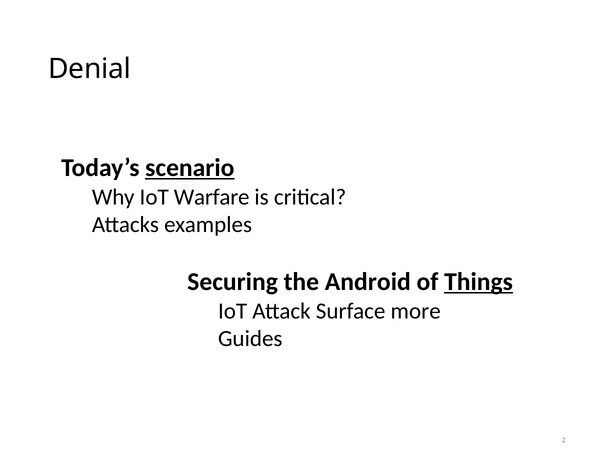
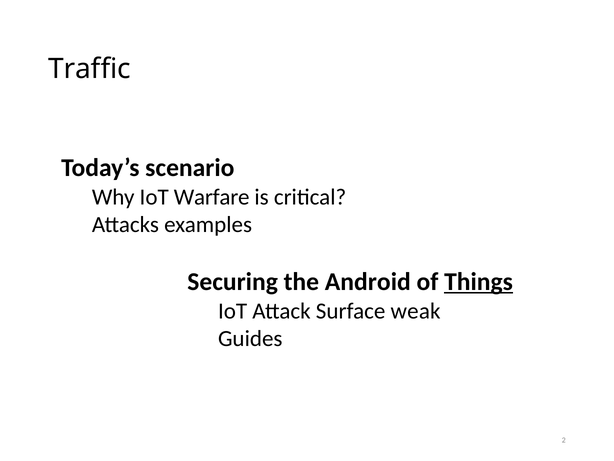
Denial: Denial -> Traffic (90, 69)
scenario underline: present -> none (190, 168)
more: more -> weak (416, 311)
